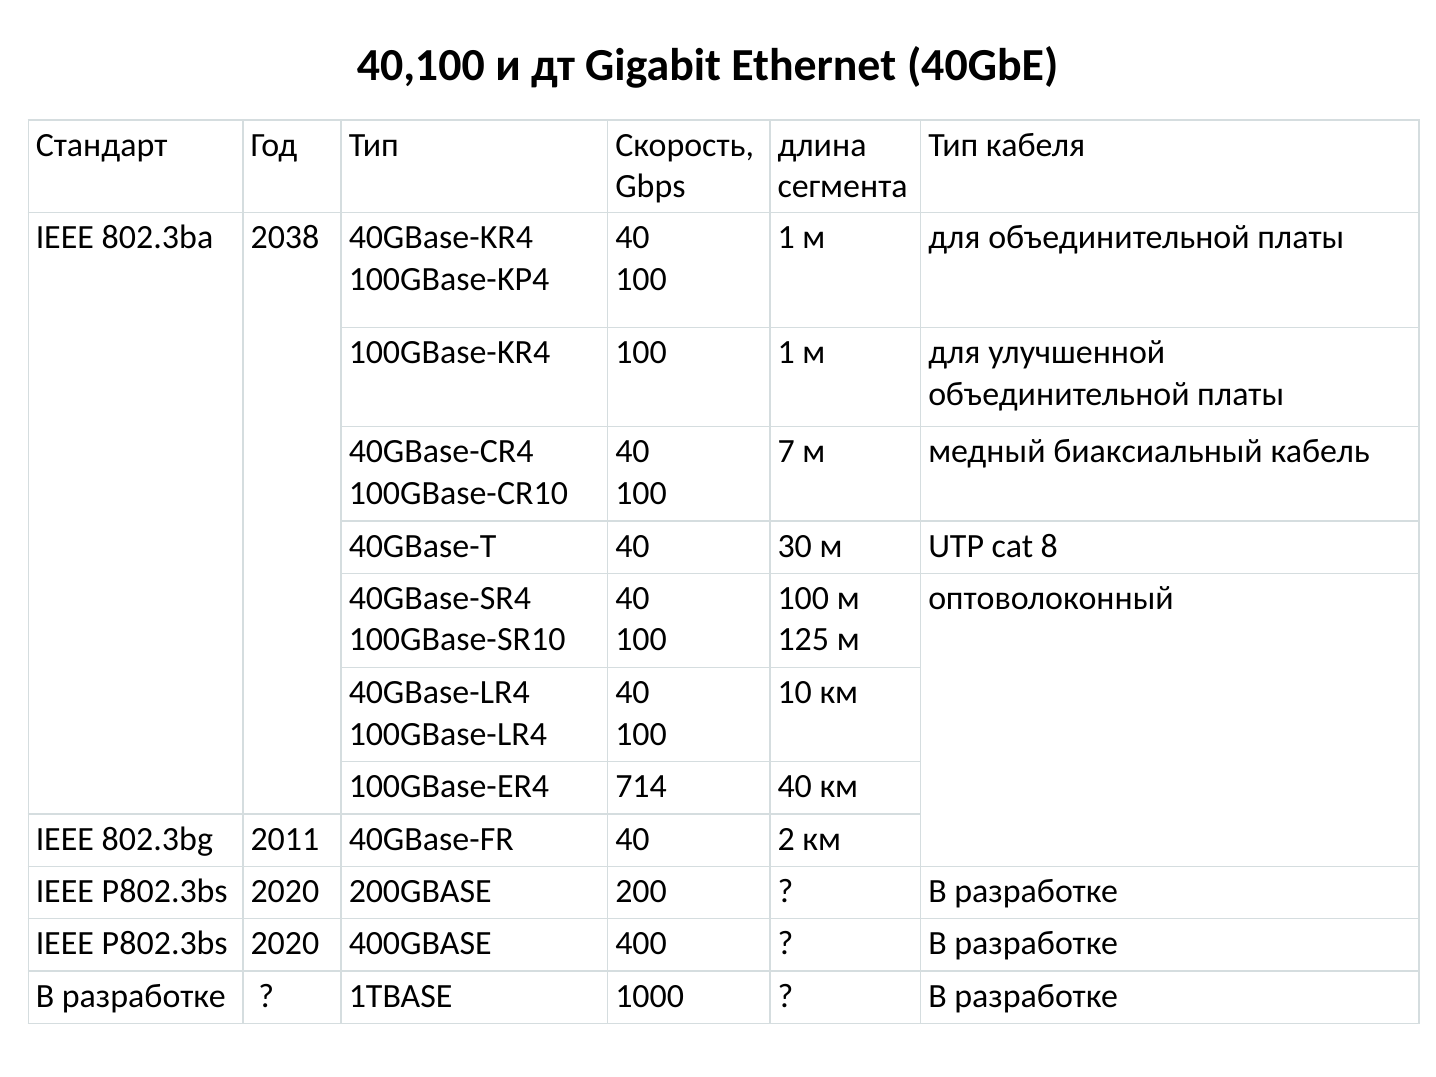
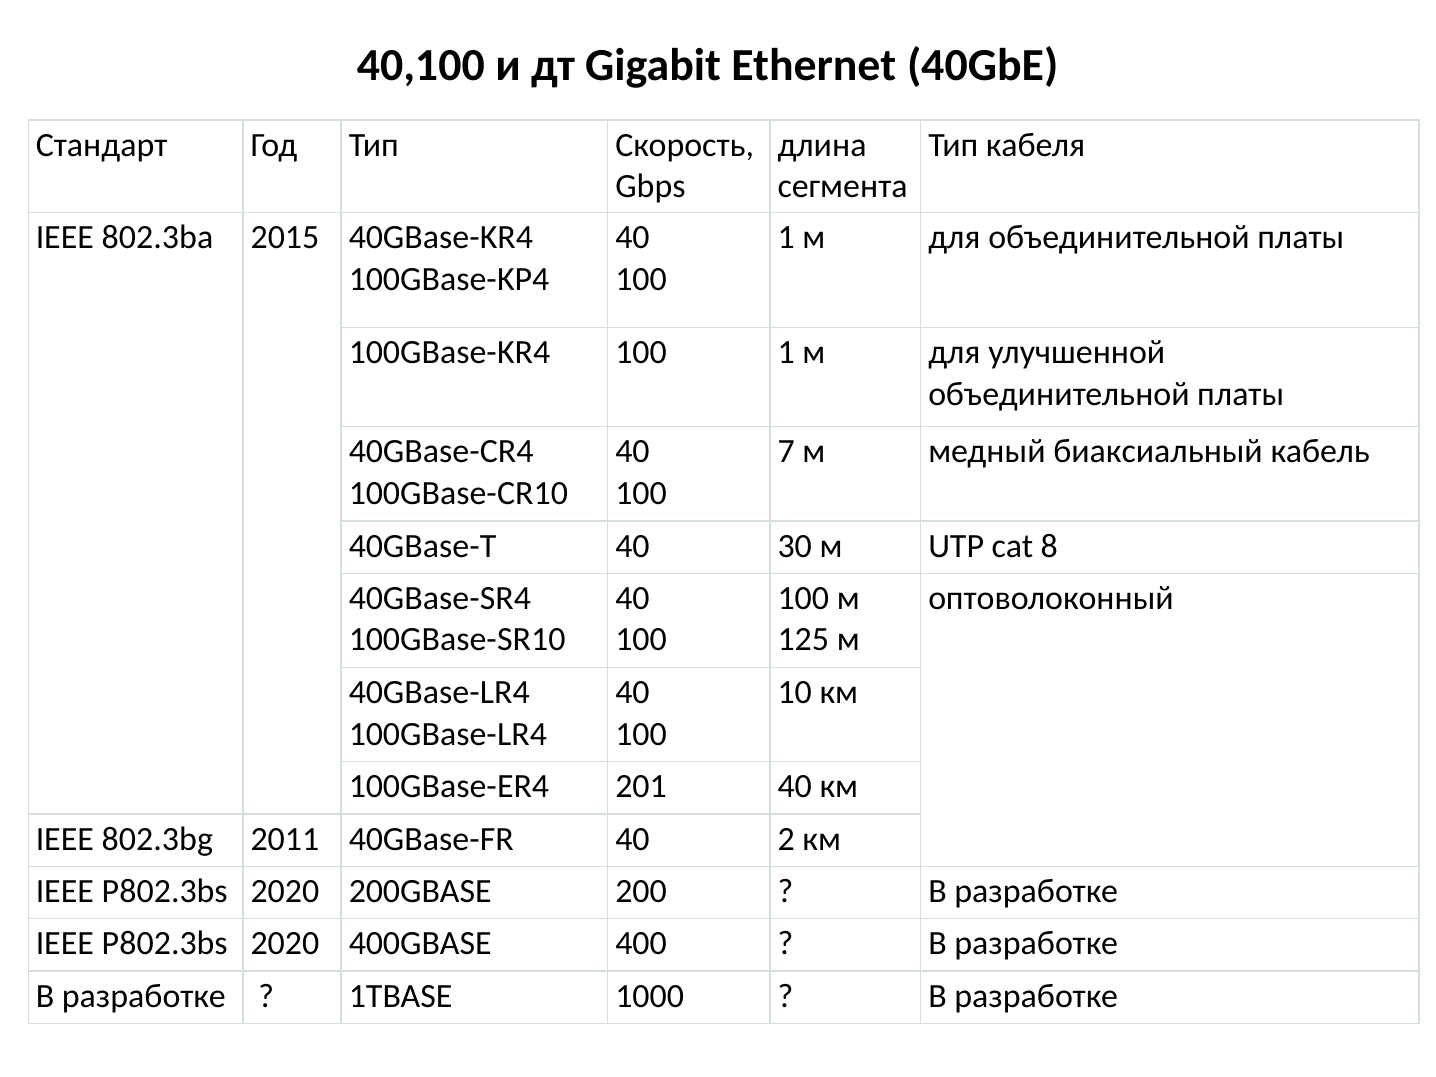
2038: 2038 -> 2015 (285, 237)
714: 714 -> 201 (641, 787)
